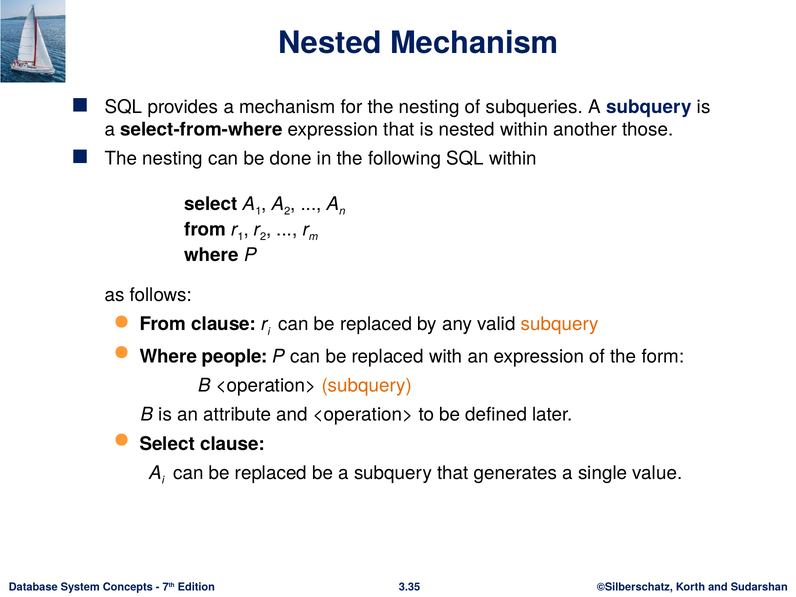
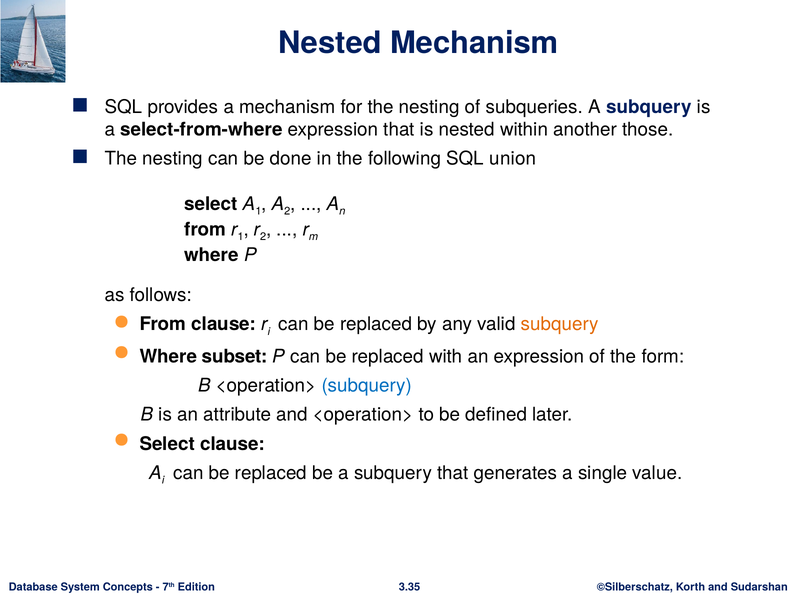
SQL within: within -> union (513, 159)
people: people -> subset (235, 356)
subquery colour: orange -> blue (367, 386)
